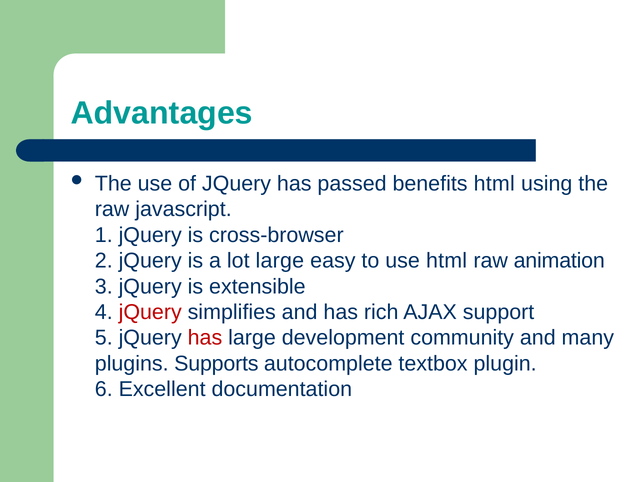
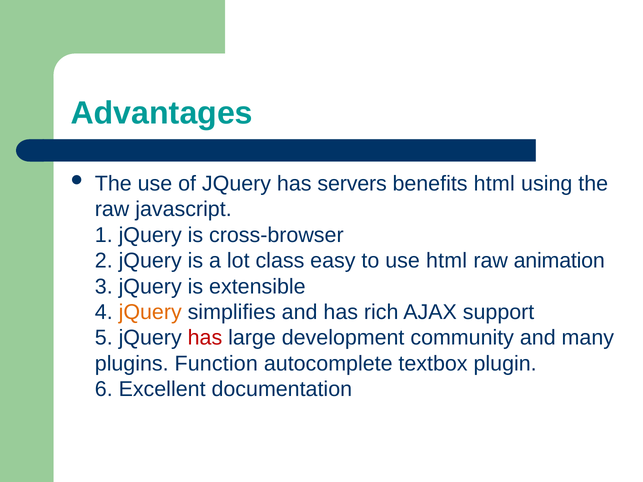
passed: passed -> servers (352, 184)
lot large: large -> class (280, 261)
jQuery colour: red -> orange (150, 312)
Supports: Supports -> Function (216, 364)
